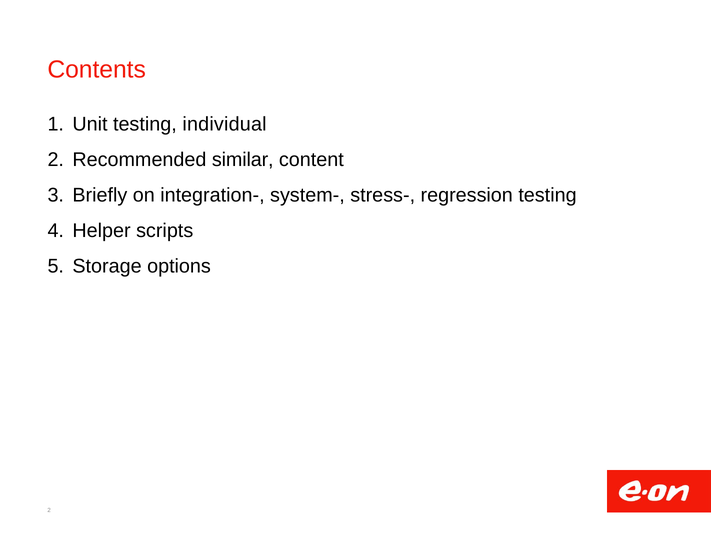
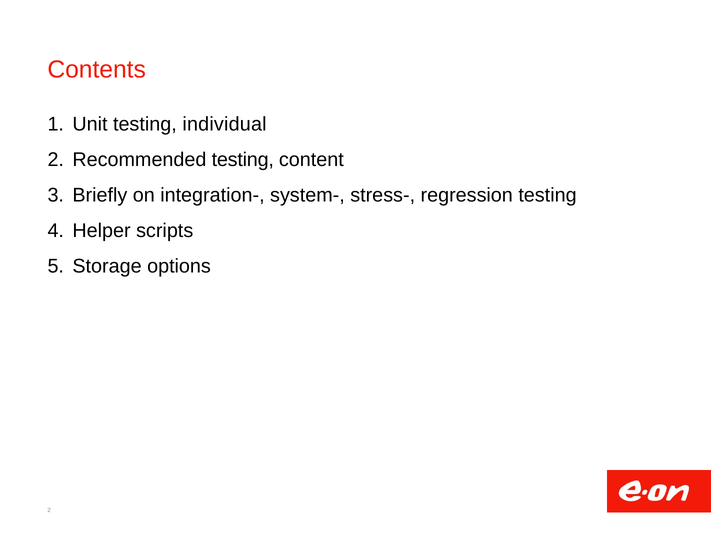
Recommended similar: similar -> testing (243, 159)
